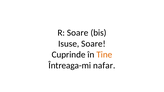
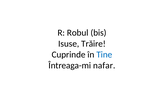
R Soare: Soare -> Robul (78, 33)
Isuse Soare: Soare -> Trăire (94, 44)
Tine colour: orange -> blue (104, 55)
